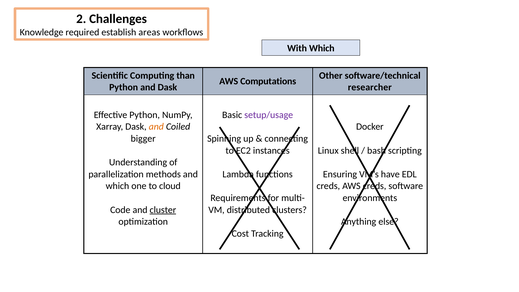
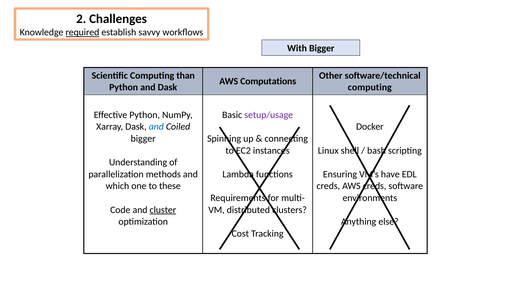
required underline: none -> present (82, 32)
areas: areas -> savvy (149, 32)
With Which: Which -> Bigger (322, 48)
researcher: researcher -> computing (370, 87)
and colour: orange -> blue (156, 127)
cloud: cloud -> these (170, 186)
